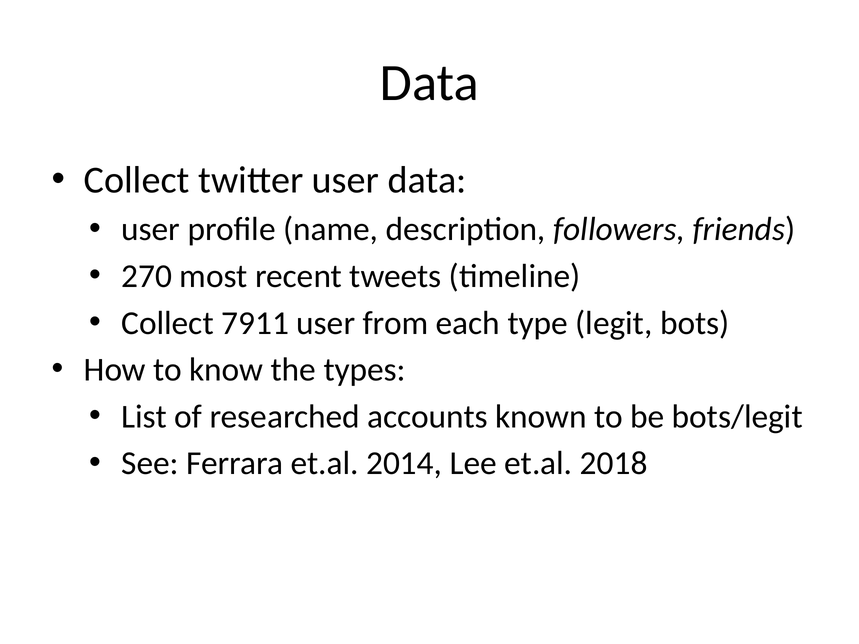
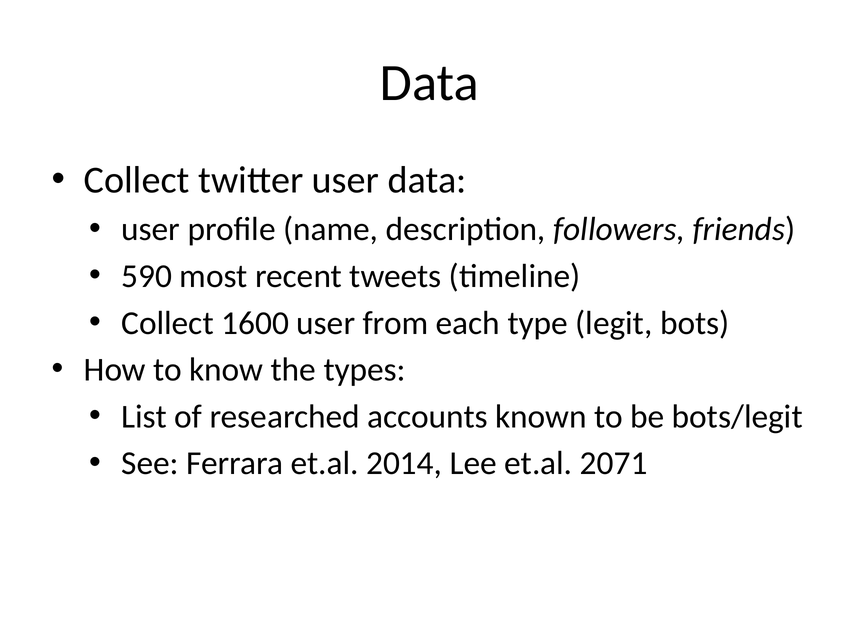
270: 270 -> 590 (147, 276)
7911: 7911 -> 1600 (255, 323)
2018: 2018 -> 2071 (614, 464)
